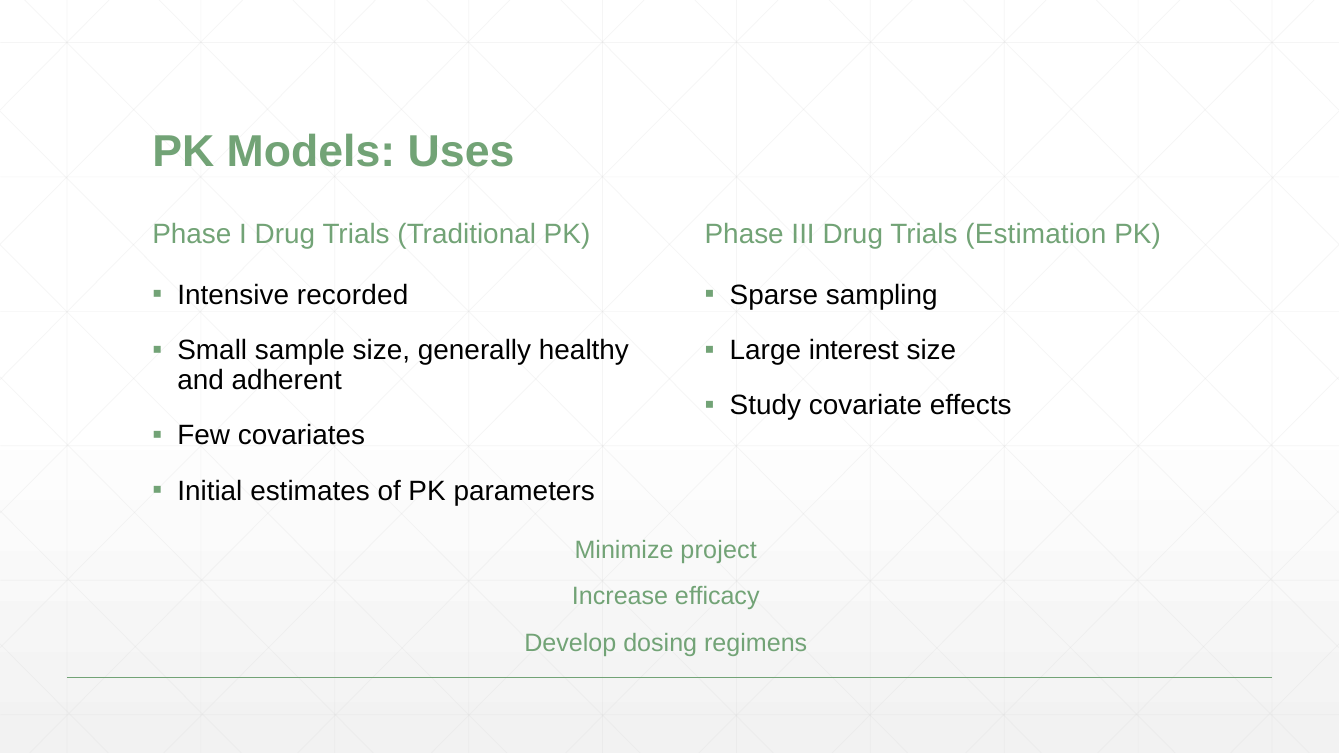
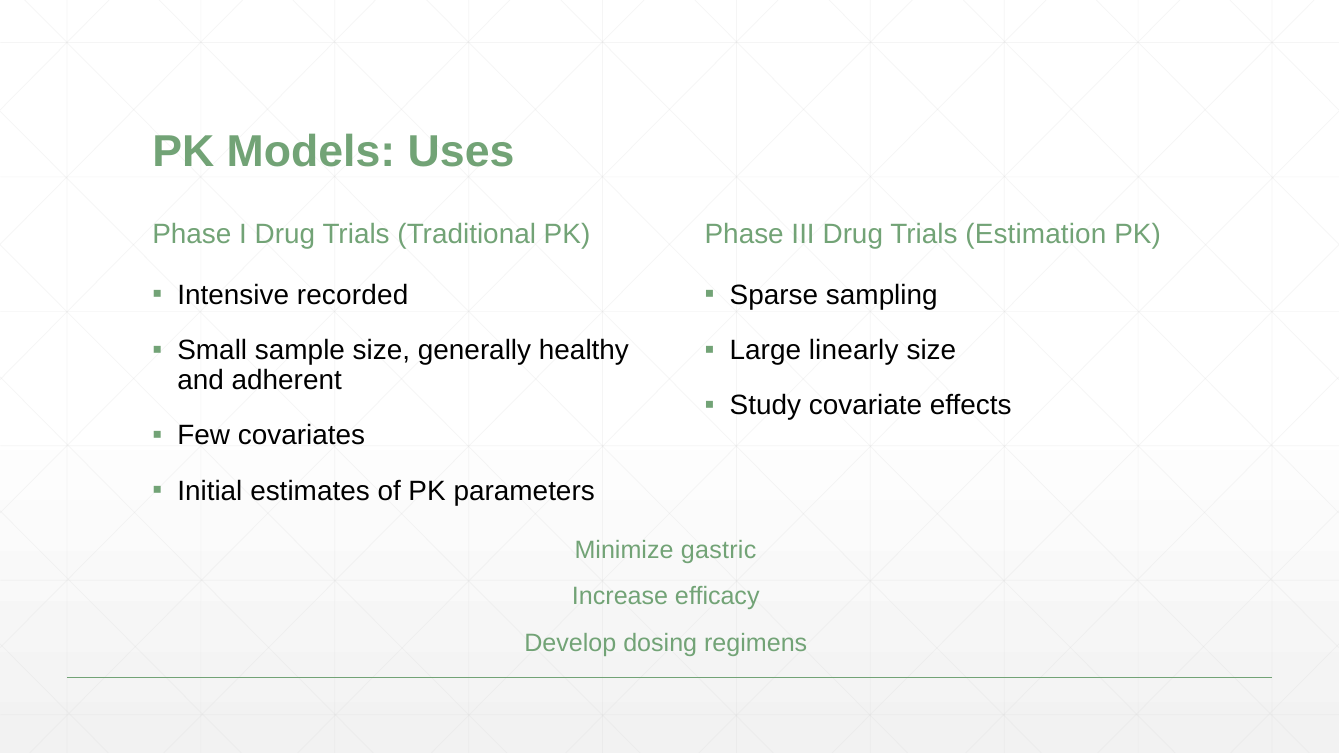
interest: interest -> linearly (854, 350)
project: project -> gastric (719, 550)
